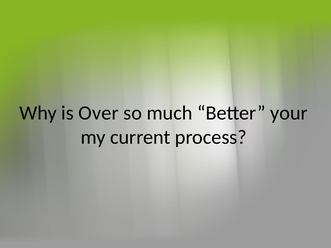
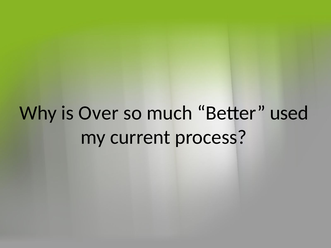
your: your -> used (289, 113)
